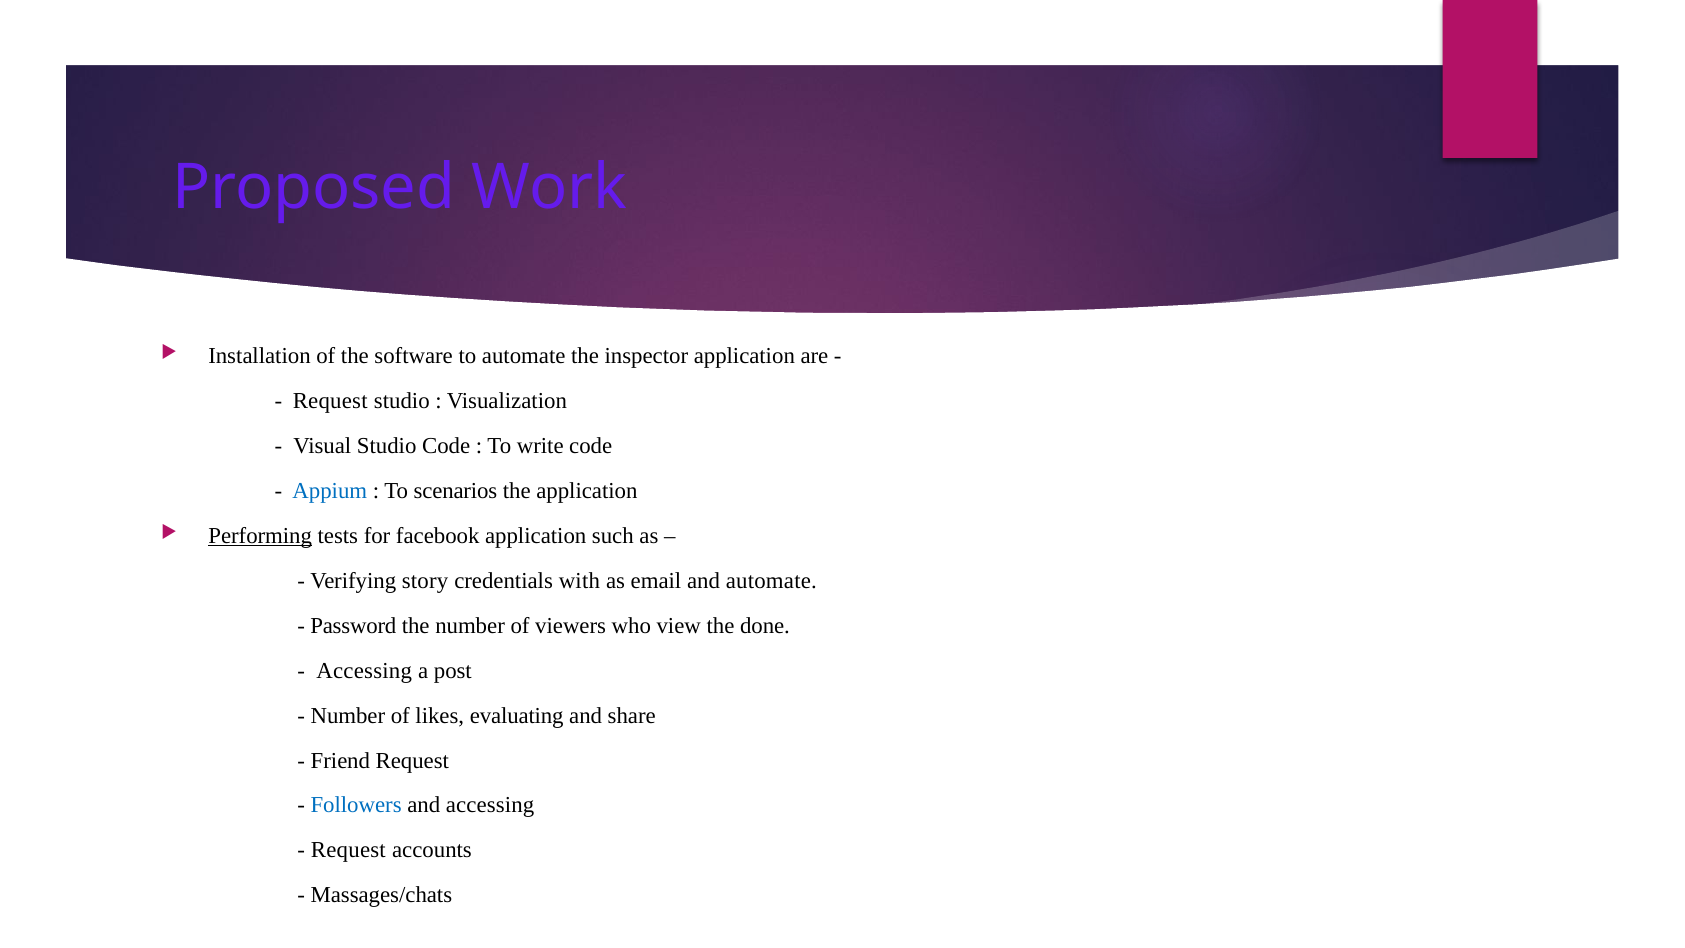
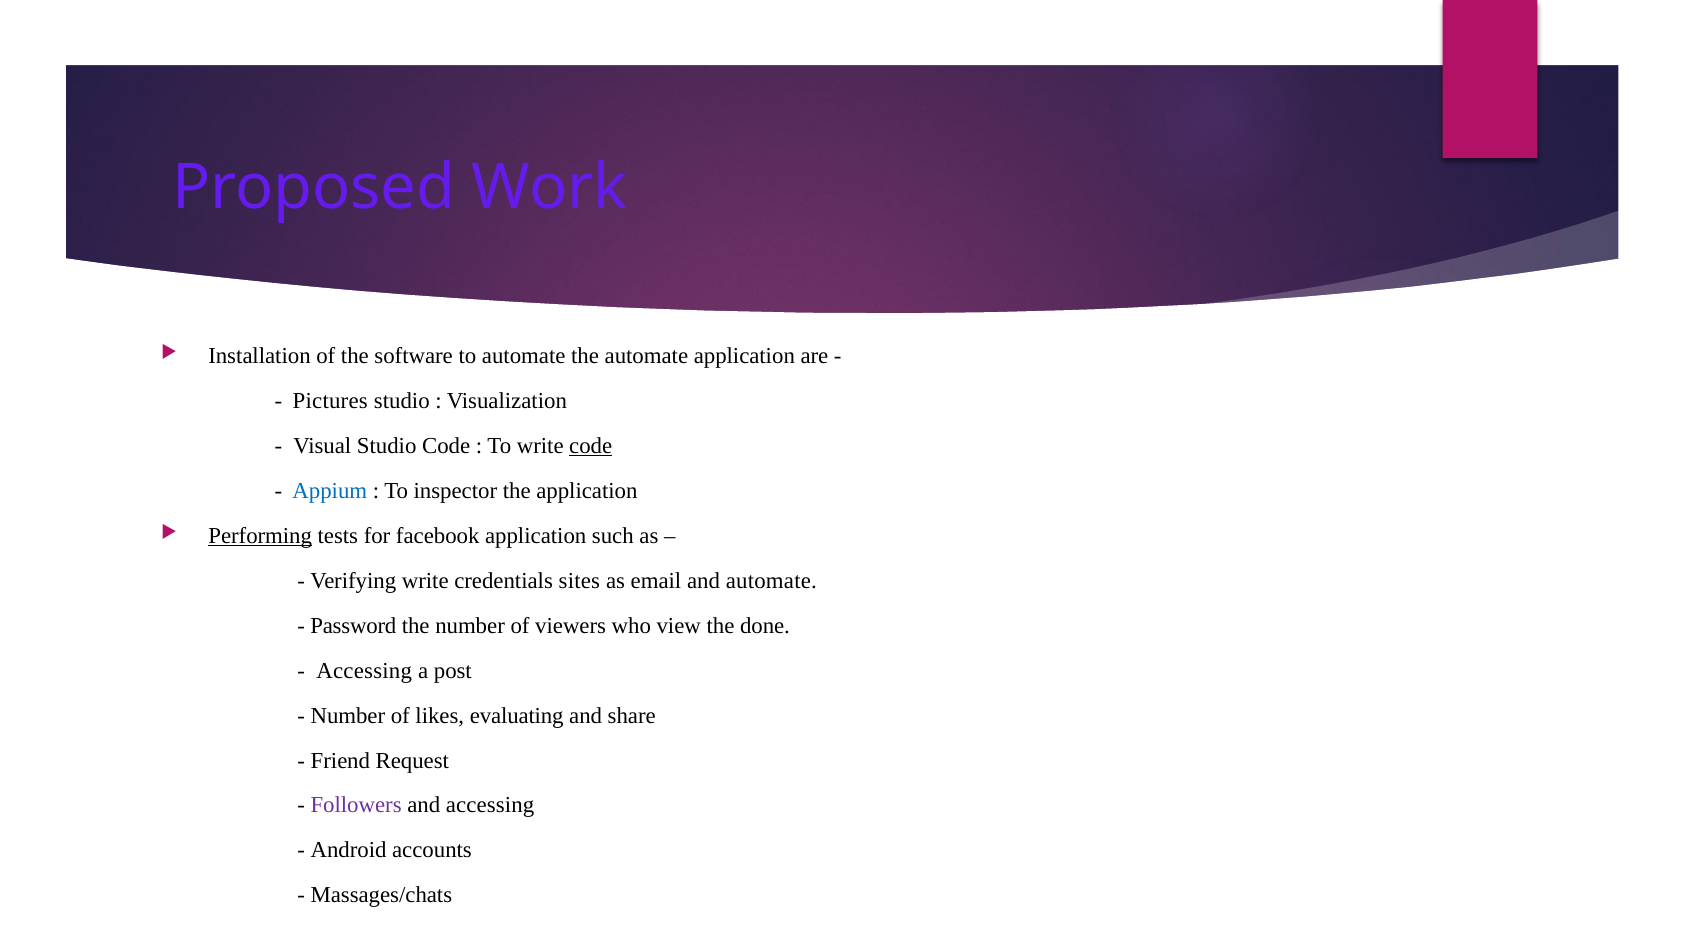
the inspector: inspector -> automate (646, 356)
Request: Request -> Pictures (330, 400)
code underline: none -> present (591, 445)
scenarios: scenarios -> inspector (455, 490)
Verifying story: story -> write (425, 580)
with: with -> sites (579, 580)
Followers colour: blue -> purple (356, 805)
Request: Request -> Android (349, 850)
